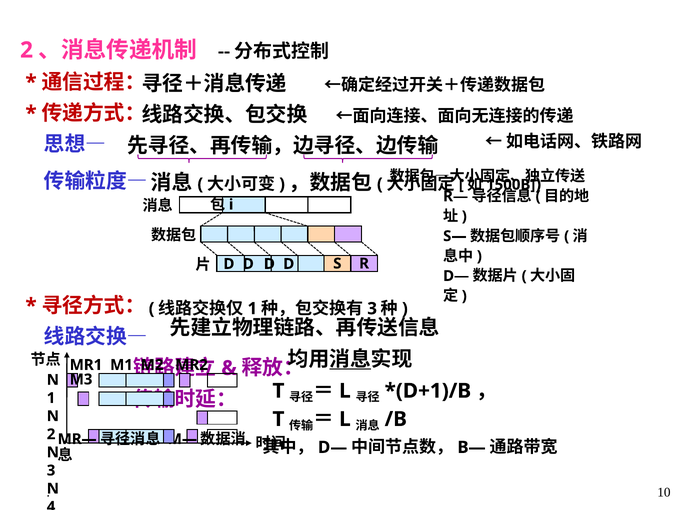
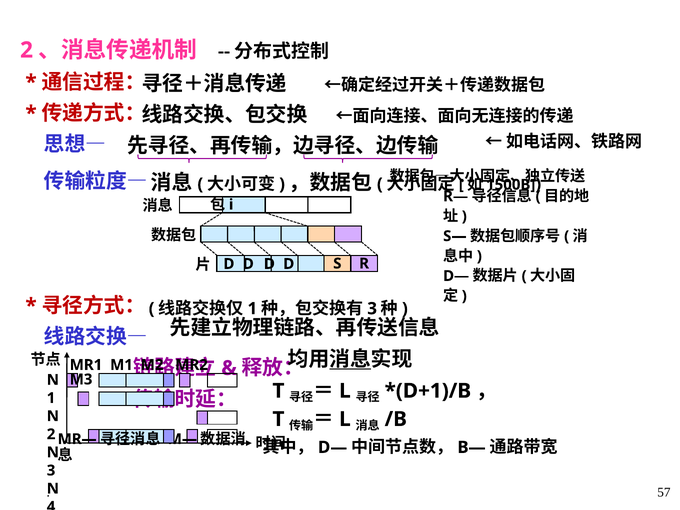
10: 10 -> 57 (664, 492)
